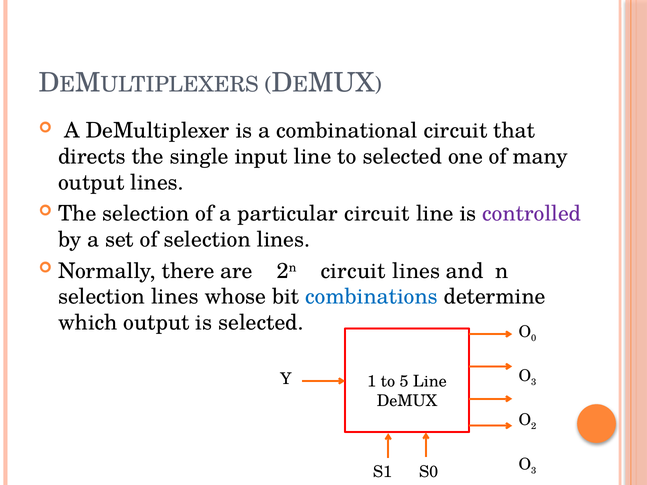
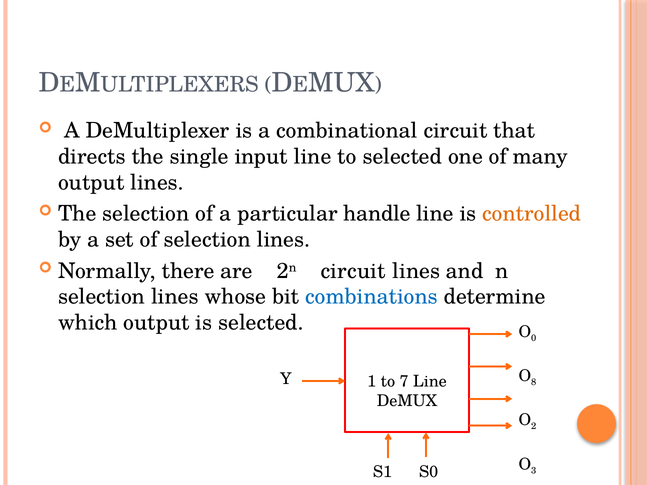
particular circuit: circuit -> handle (377, 214)
controlled colour: purple -> orange (532, 214)
3: 3 -> 8 (534, 382)
5: 5 -> 7 (404, 382)
